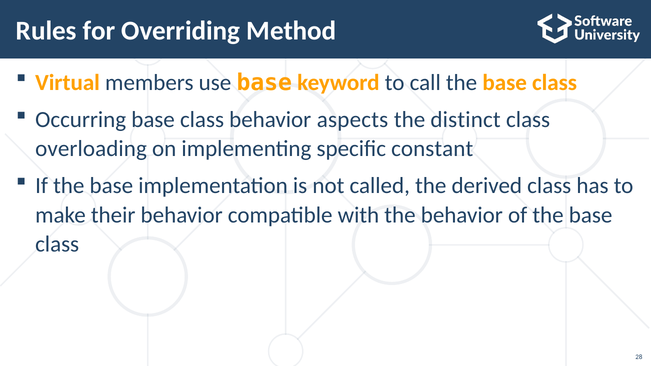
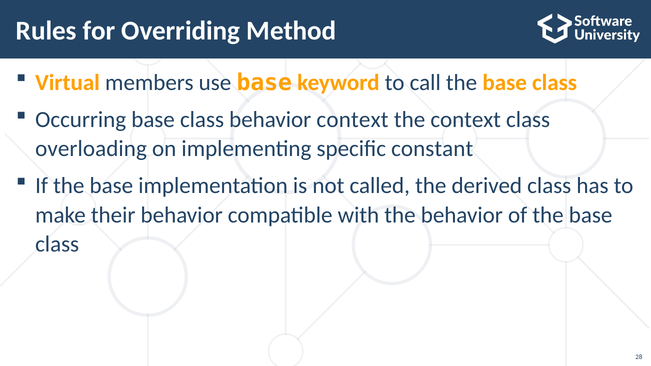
behavior aspects: aspects -> context (353, 120)
the distinct: distinct -> context (466, 120)
